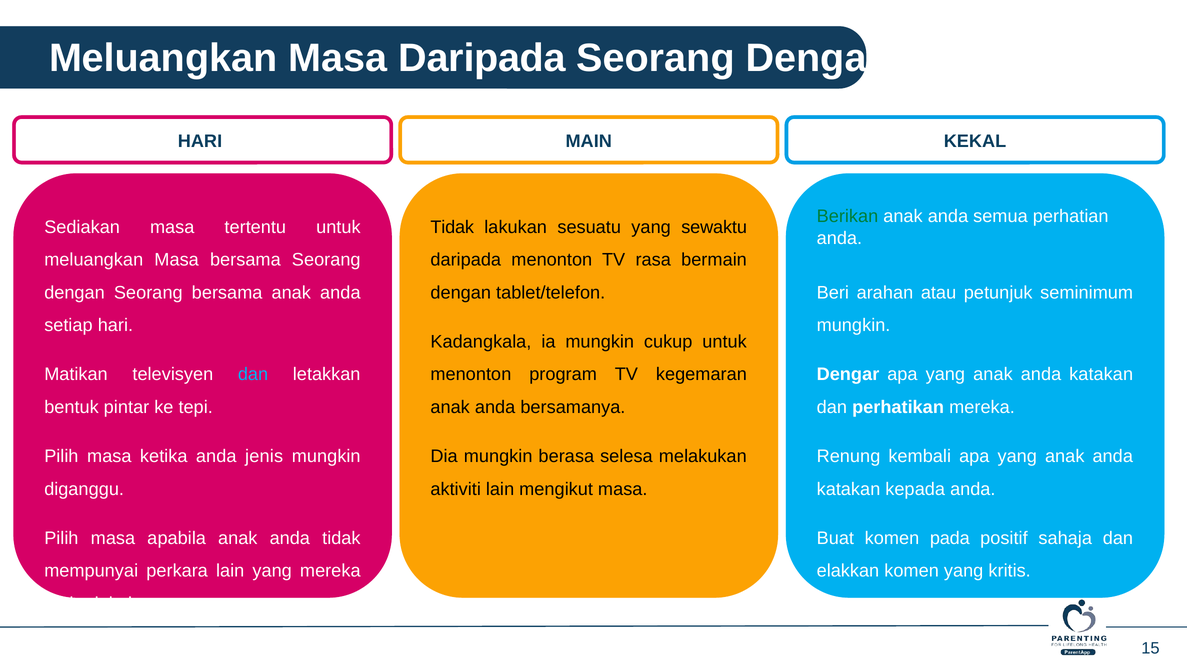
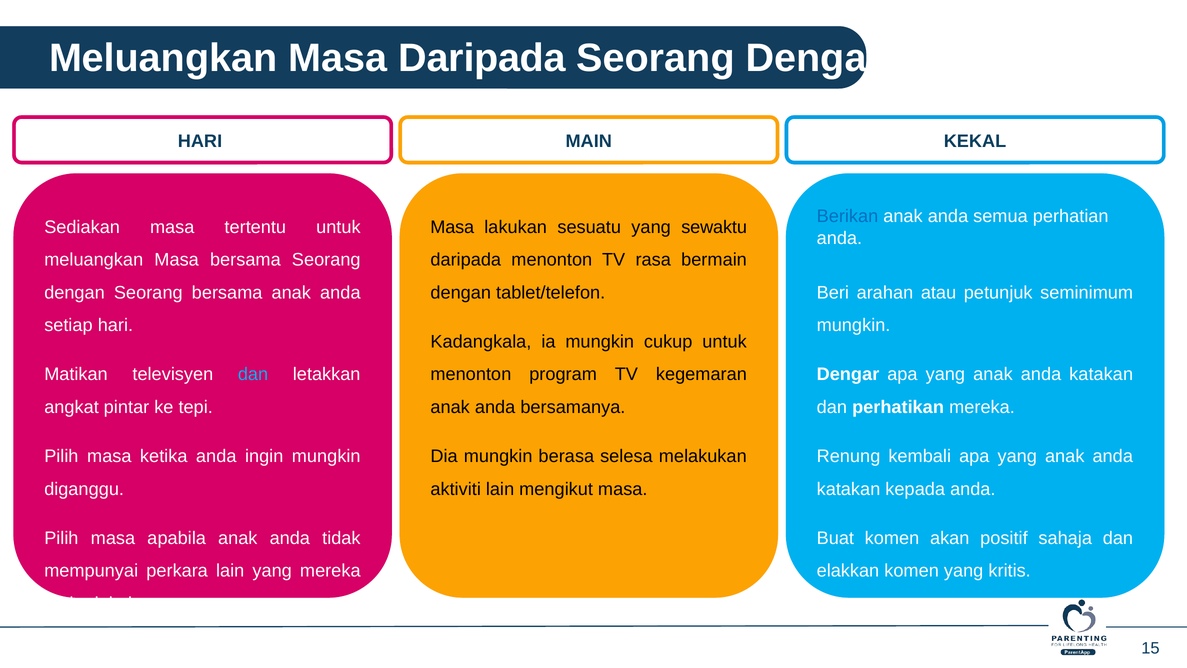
Berikan colour: green -> blue (847, 216)
Tidak: Tidak -> Masa (452, 227)
bentuk: bentuk -> angkat (72, 407)
jenis: jenis -> ingin (264, 456)
pada: pada -> akan (950, 538)
